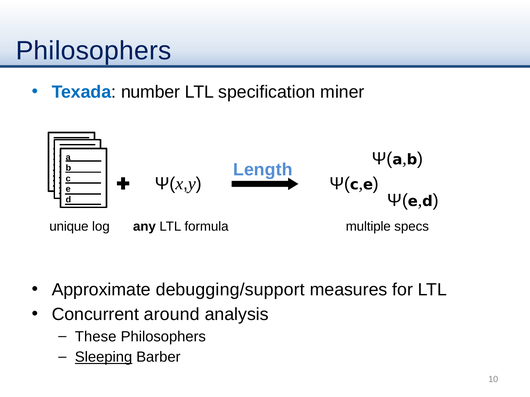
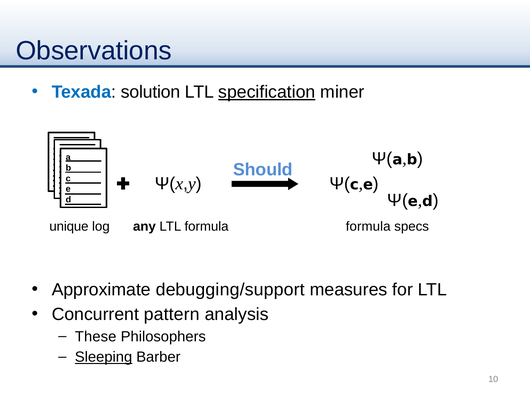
Philosophers: Philosophers -> Observations (94, 51)
number: number -> solution (151, 92)
specification underline: none -> present (267, 92)
Length: Length -> Should (263, 170)
formula multiple: multiple -> formula (368, 227)
around: around -> pattern (172, 315)
